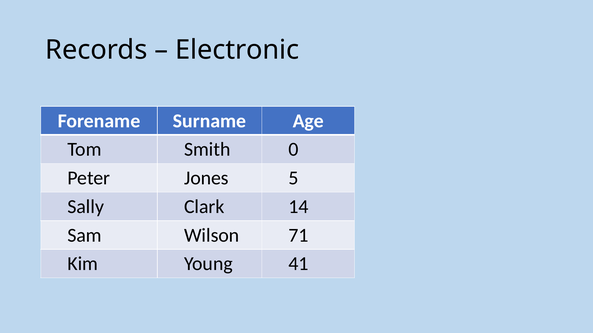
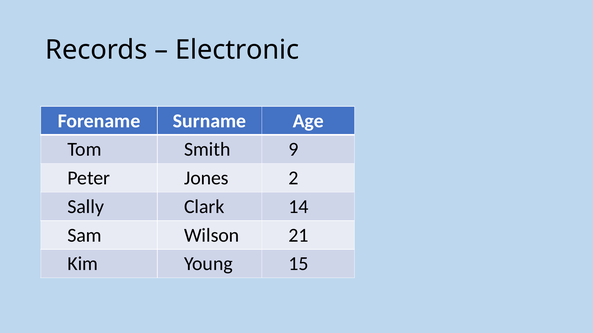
0: 0 -> 9 (294, 150)
5: 5 -> 2 (294, 178)
71: 71 -> 21 (299, 236)
41: 41 -> 15 (299, 264)
